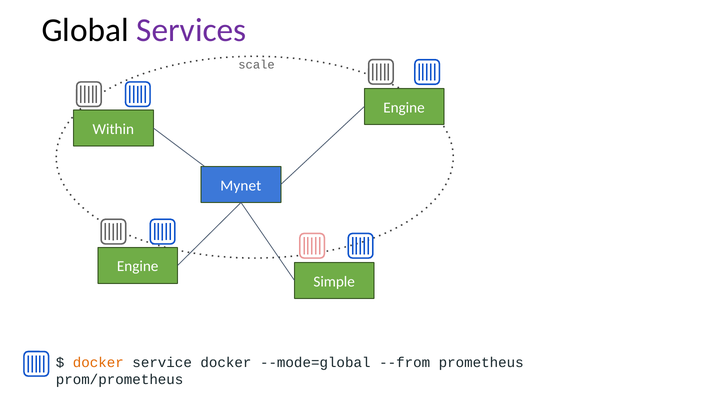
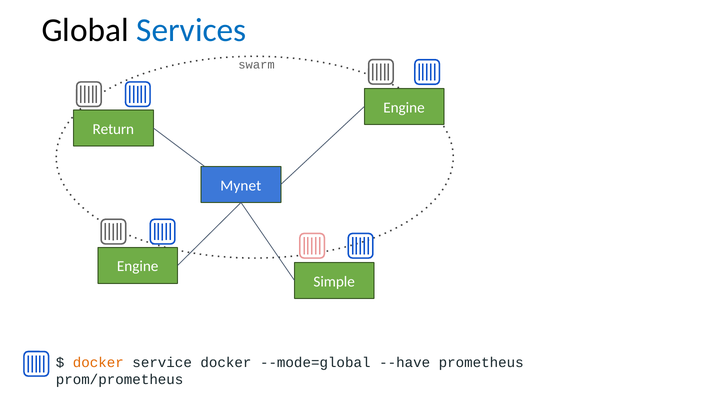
Services colour: purple -> blue (191, 30)
scale: scale -> swarm (257, 65)
Within: Within -> Return (113, 129)
--from: --from -> --have (405, 362)
